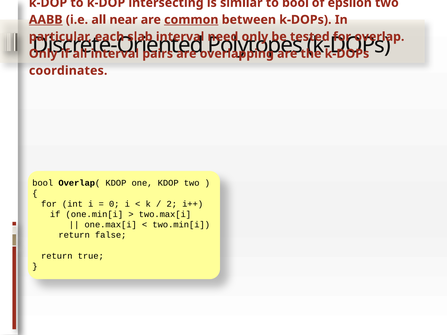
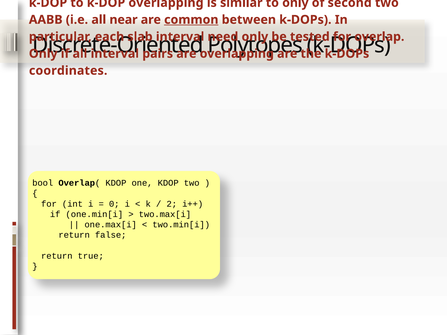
k-DOP intersecting: intersecting -> overlapping (166, 3)
to bool: bool -> only (295, 3)
epsilon: epsilon -> second (350, 3)
AABB underline: present -> none (46, 20)
